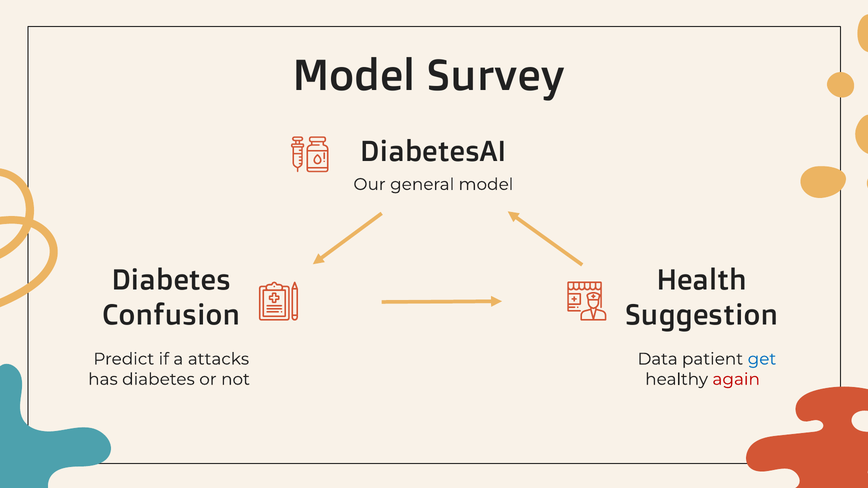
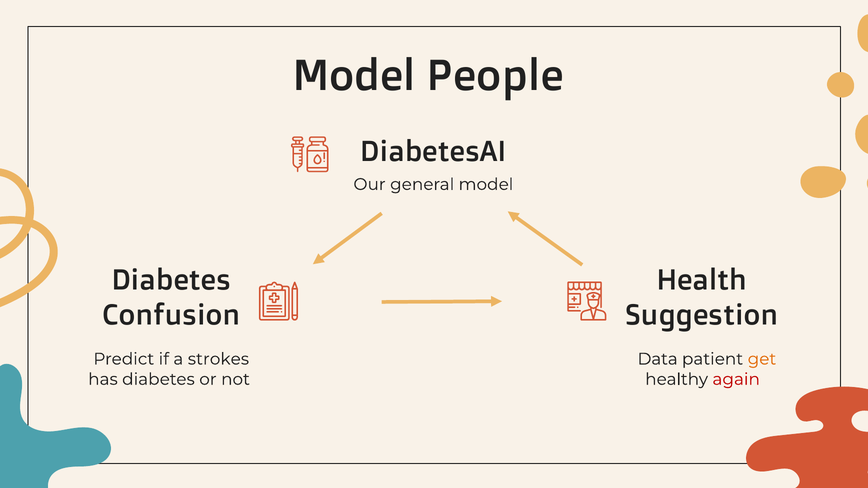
Survey: Survey -> People (495, 76)
attacks: attacks -> strokes (218, 359)
get colour: blue -> orange (762, 359)
